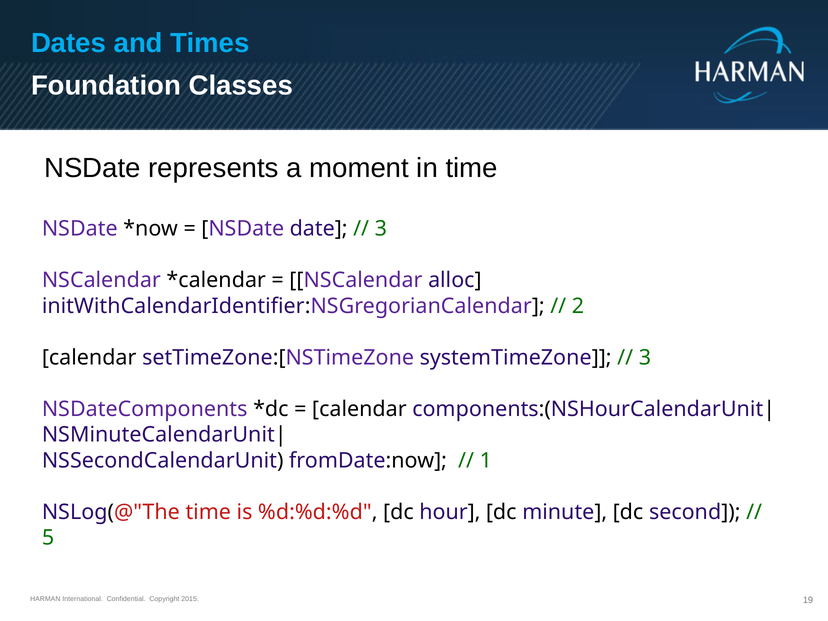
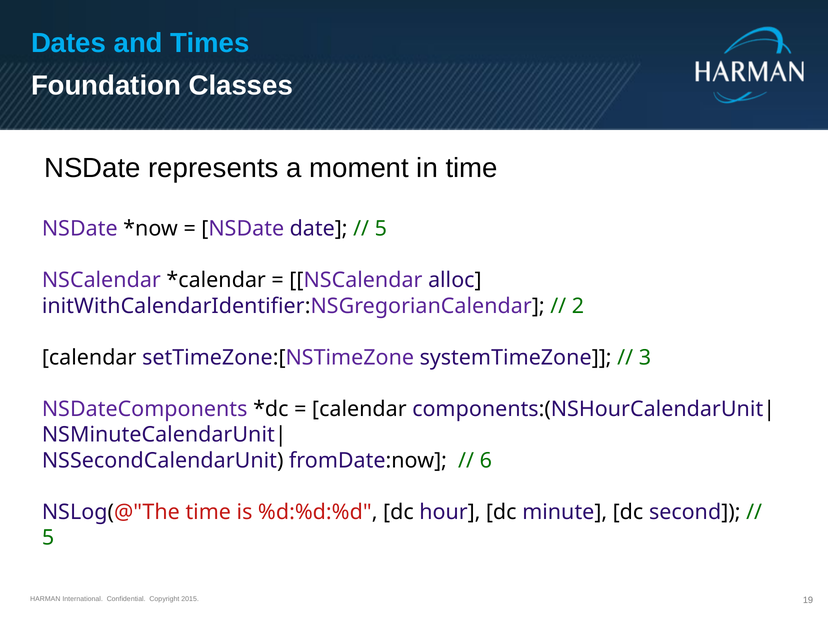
3: 3 -> 5 (381, 229)
1: 1 -> 6 (486, 461)
